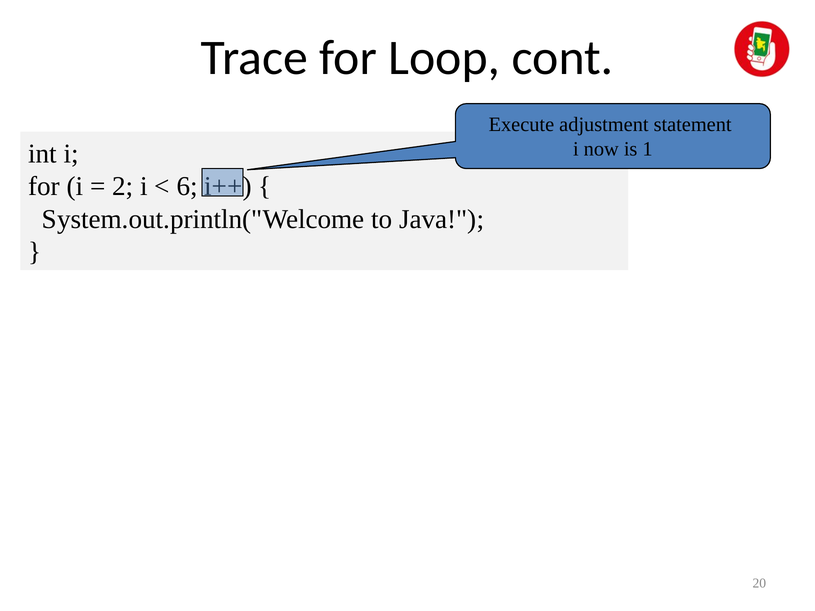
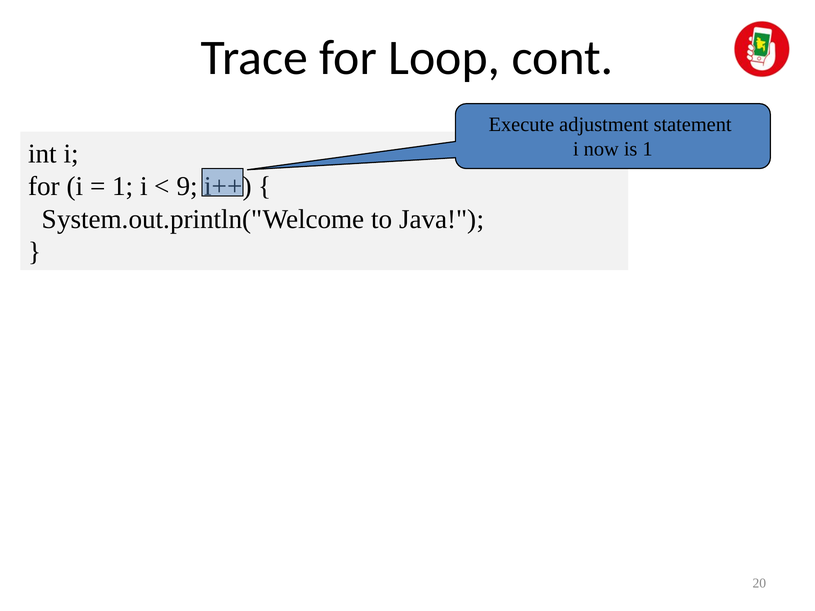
2: 2 -> 1 (123, 187)
6: 6 -> 9 (187, 187)
